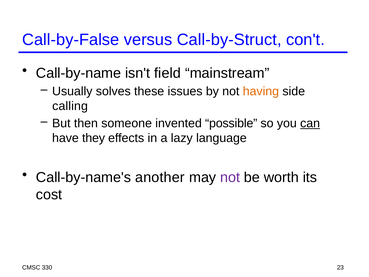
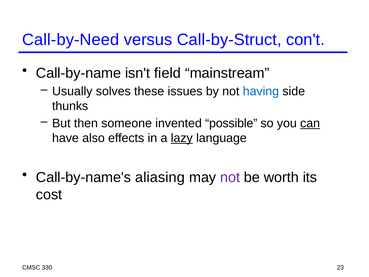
Call-by-False: Call-by-False -> Call-by-Need (71, 40)
having colour: orange -> blue (261, 91)
calling: calling -> thunks (70, 106)
they: they -> also (93, 138)
lazy underline: none -> present (182, 138)
another: another -> aliasing (160, 177)
